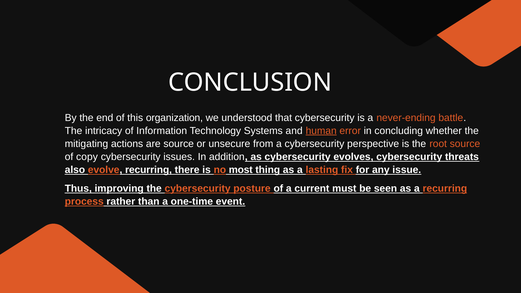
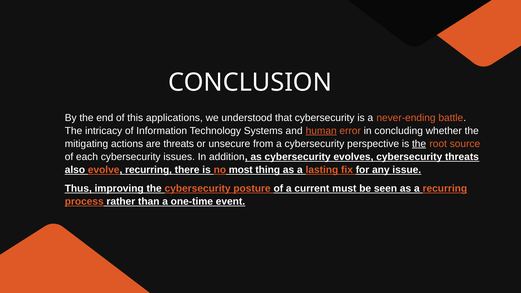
organization: organization -> applications (174, 118)
are source: source -> threats (179, 144)
the underline: none -> present (419, 144)
copy: copy -> each (87, 157)
